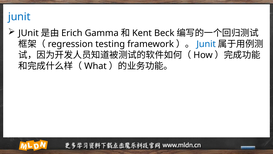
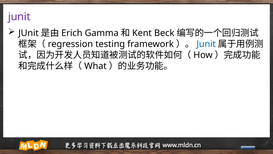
junit colour: blue -> purple (19, 17)
